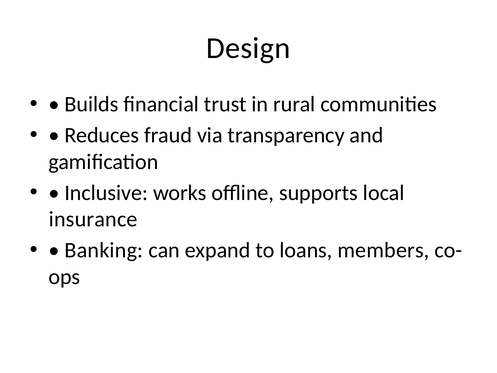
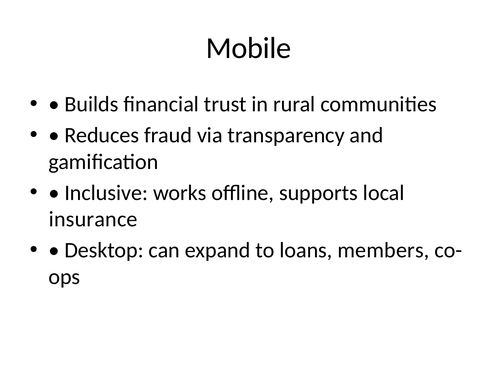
Design: Design -> Mobile (249, 48)
Banking: Banking -> Desktop (104, 250)
